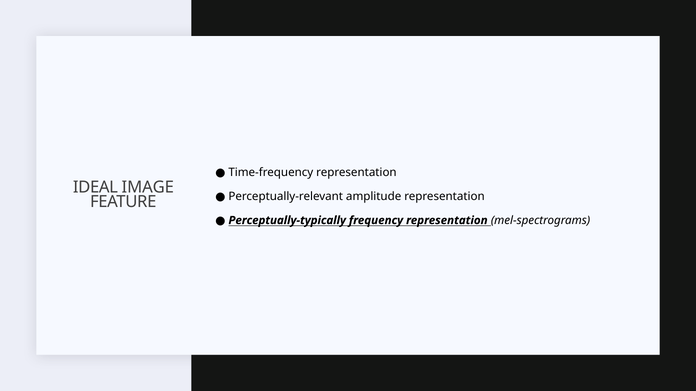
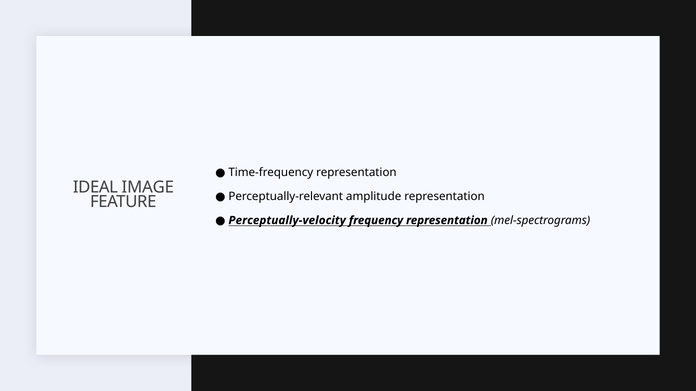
Perceptually-typically: Perceptually-typically -> Perceptually-velocity (287, 221)
